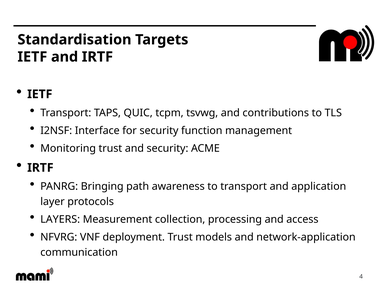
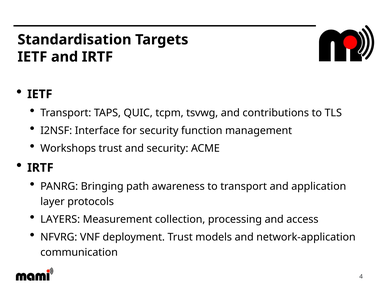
Monitoring: Monitoring -> Workshops (68, 149)
